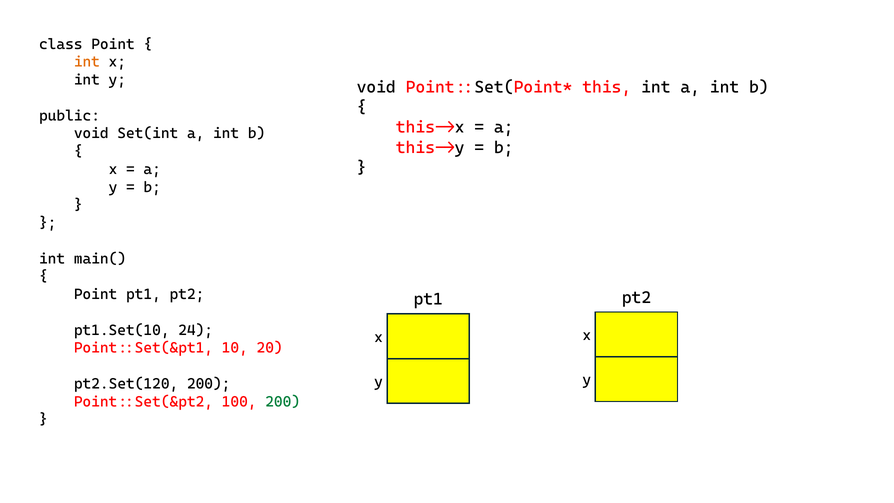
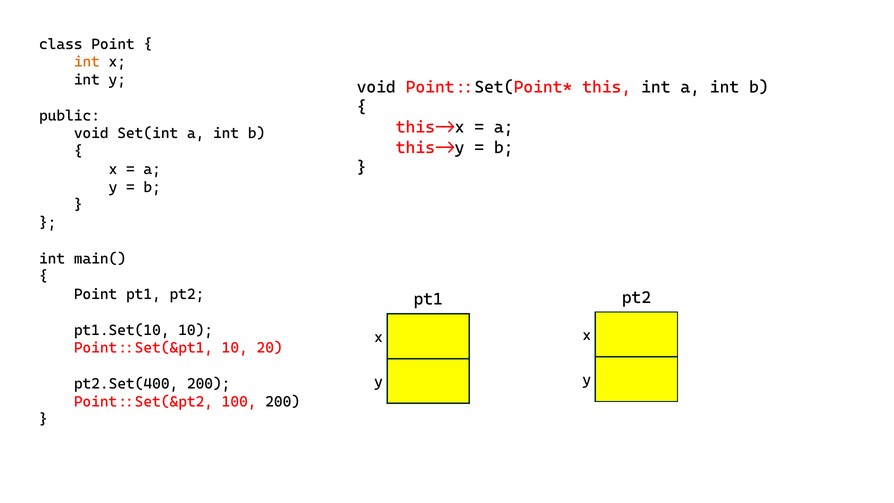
pt1.Set(10 24: 24 -> 10 (196, 330)
pt2.Set(120: pt2.Set(120 -> pt2.Set(400 (126, 384)
200 colour: green -> black (283, 402)
